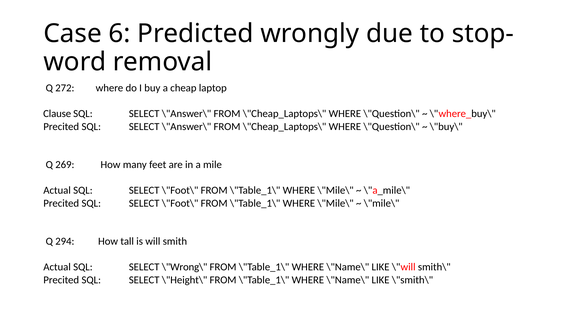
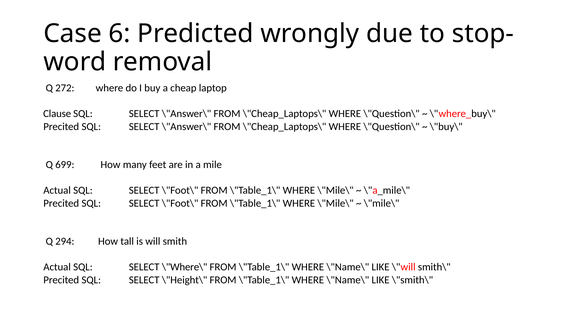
269: 269 -> 699 (65, 165)
\"Wrong\: \"Wrong\ -> \"Where\ (185, 268)
